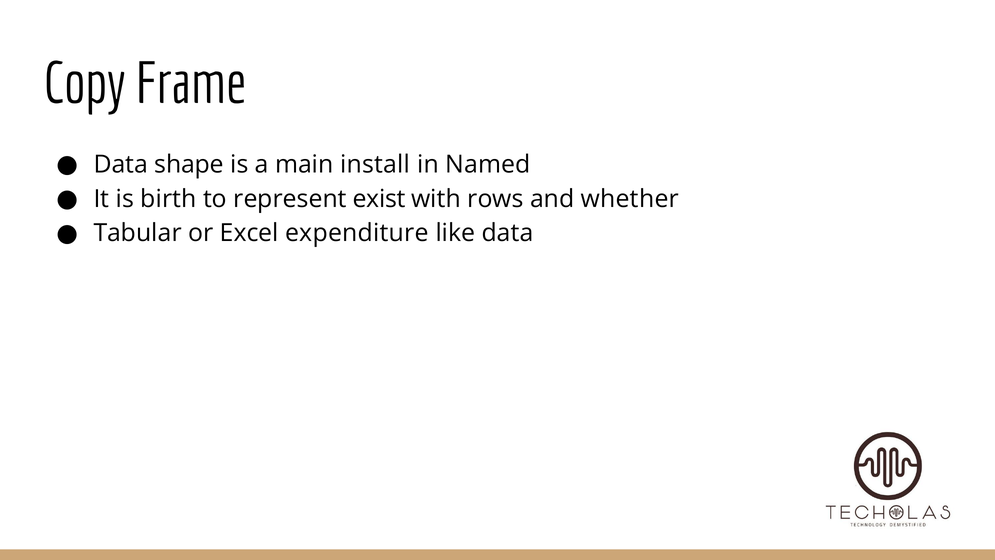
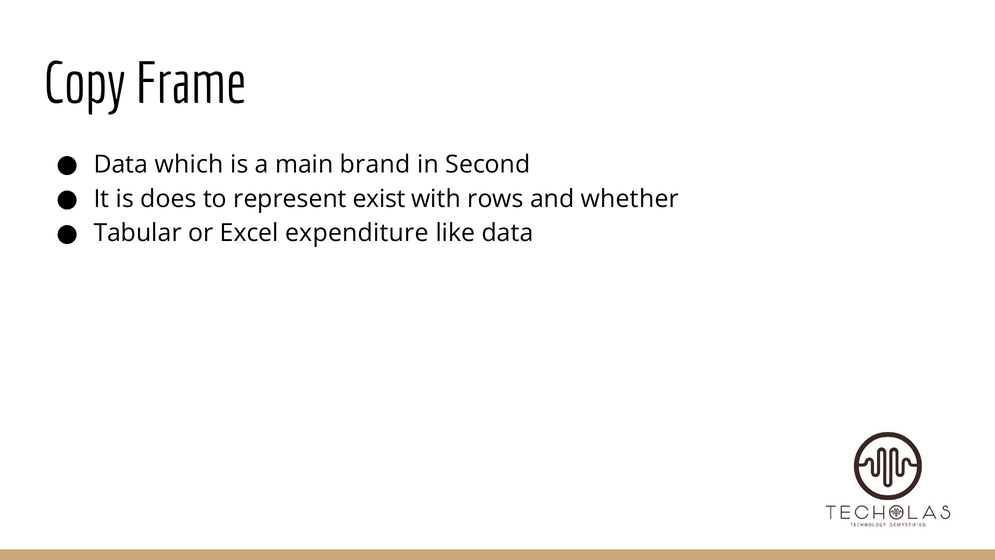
shape: shape -> which (189, 164)
install: install -> brand (375, 164)
Named: Named -> Second (488, 164)
birth: birth -> does (168, 199)
